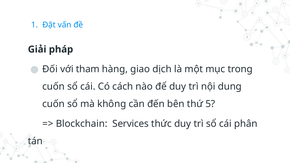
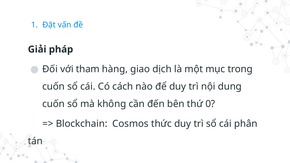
5: 5 -> 0 (210, 104)
Services: Services -> Cosmos (130, 124)
